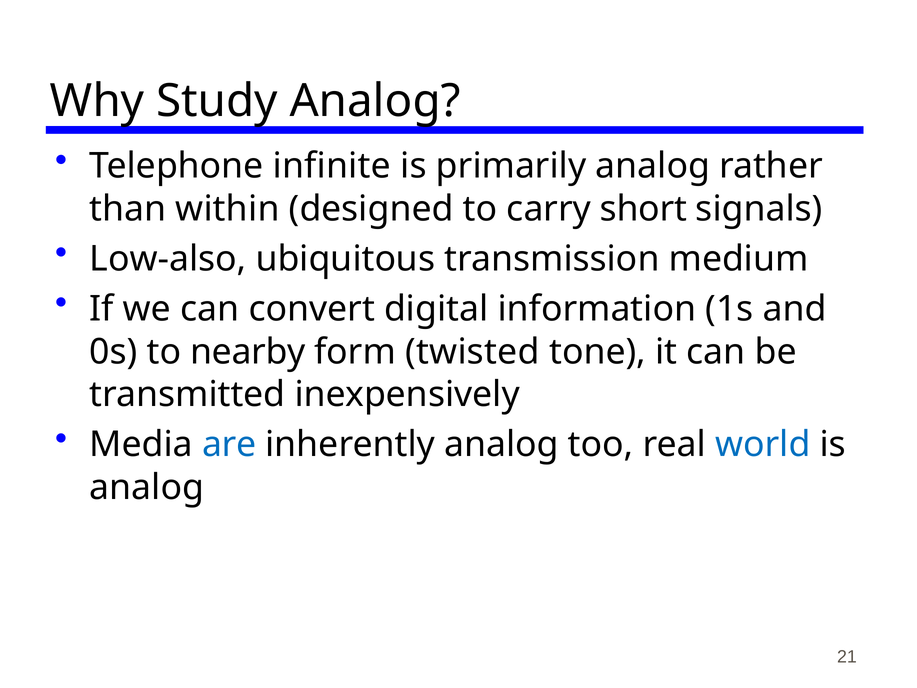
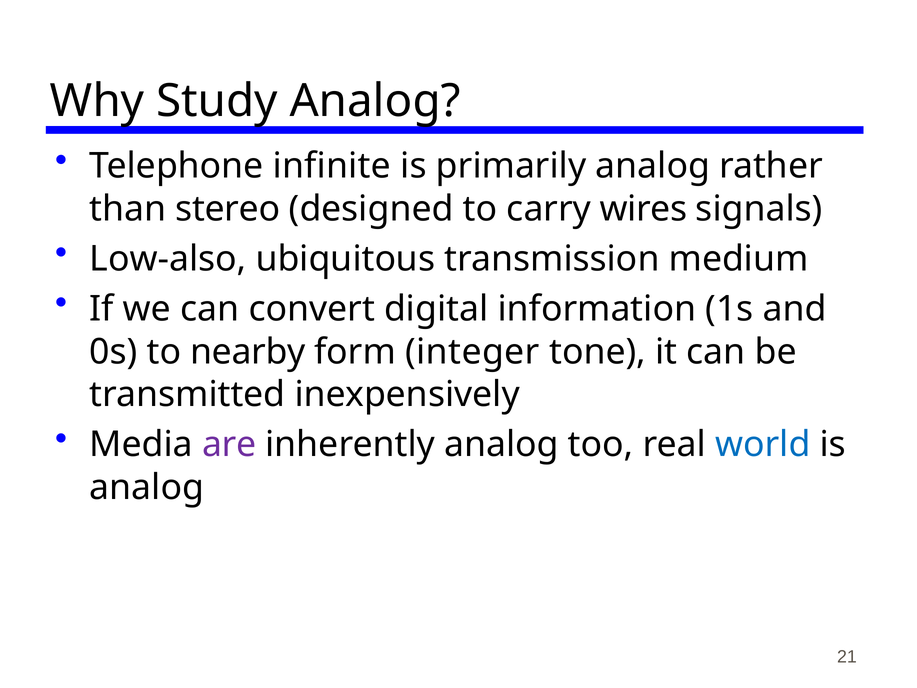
within: within -> stereo (228, 209)
short: short -> wires (643, 209)
twisted: twisted -> integer (472, 352)
are colour: blue -> purple (229, 444)
